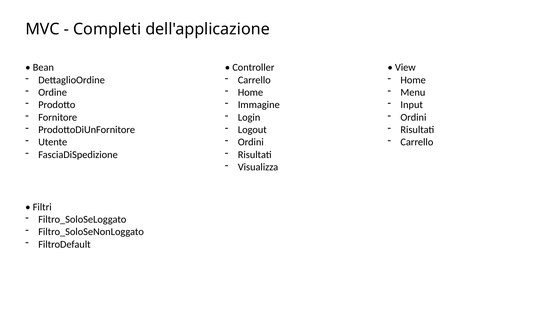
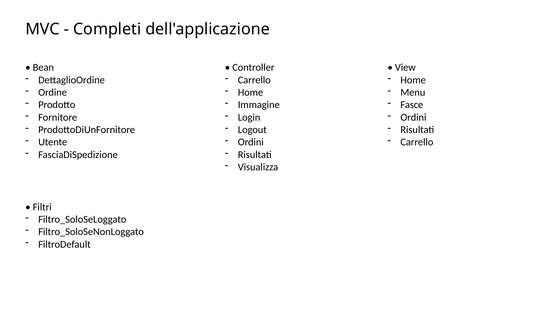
Input: Input -> Fasce (412, 105)
